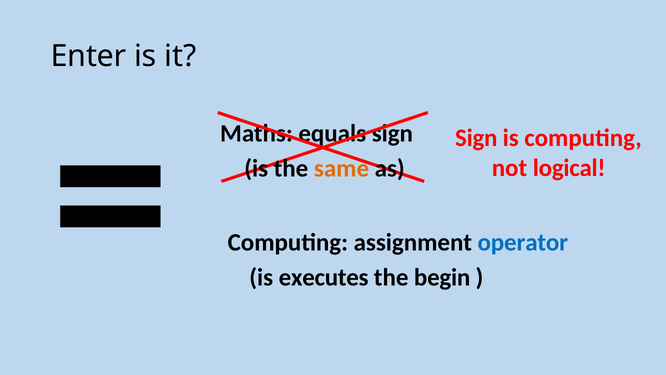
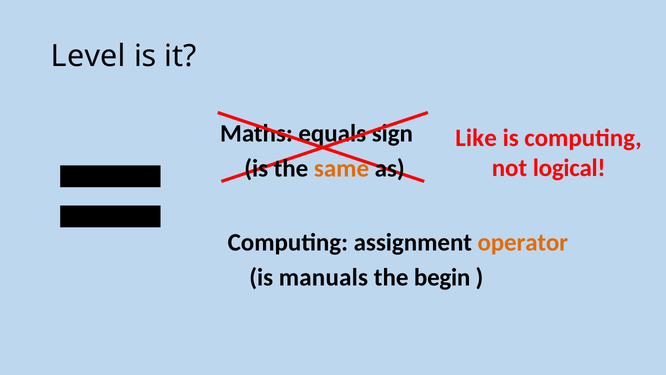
Enter: Enter -> Level (88, 56)
Sign: Sign -> Like (476, 138)
operator colour: blue -> orange (523, 242)
executes: executes -> manuals (323, 277)
